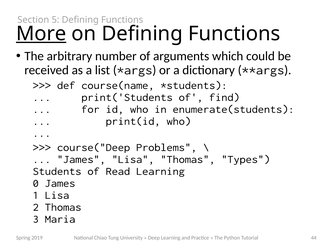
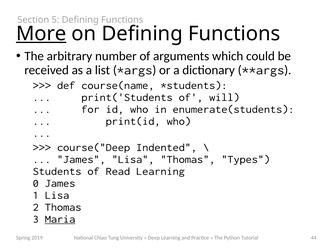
find: find -> will (224, 97)
Problems: Problems -> Indented (167, 147)
Maria underline: none -> present (60, 219)
